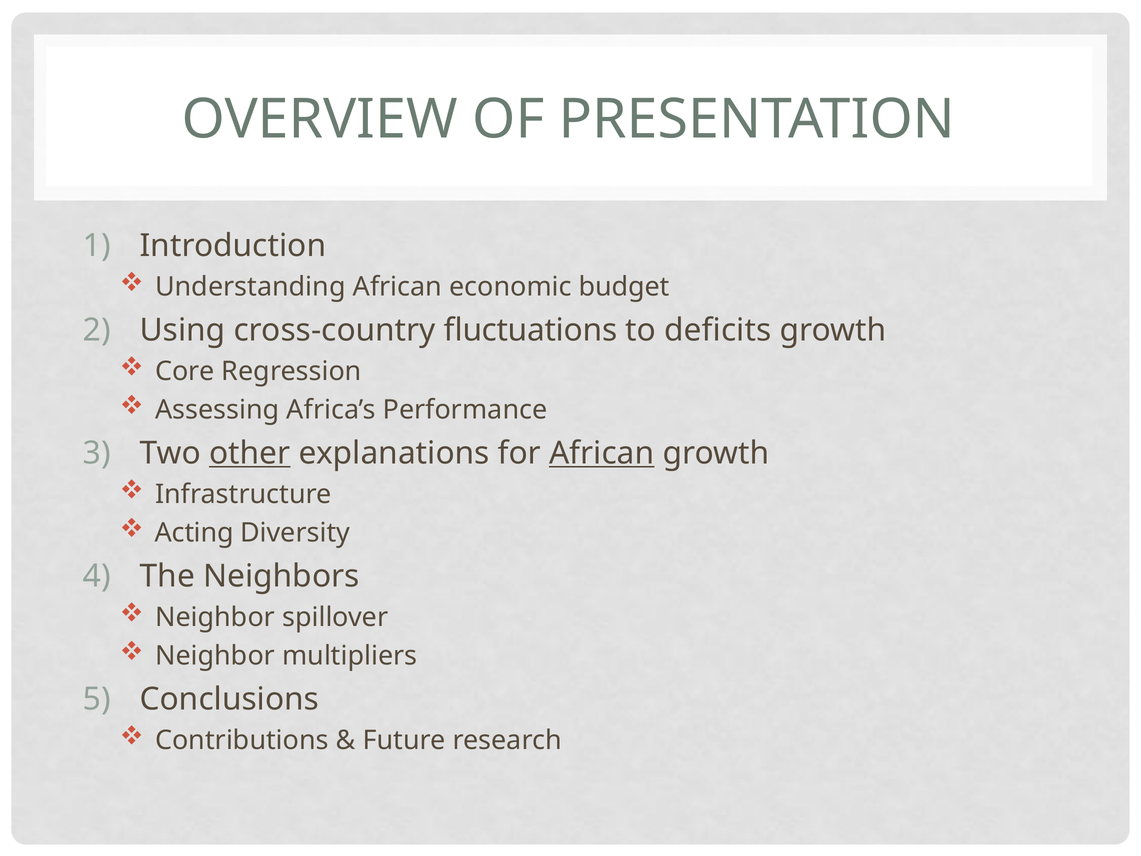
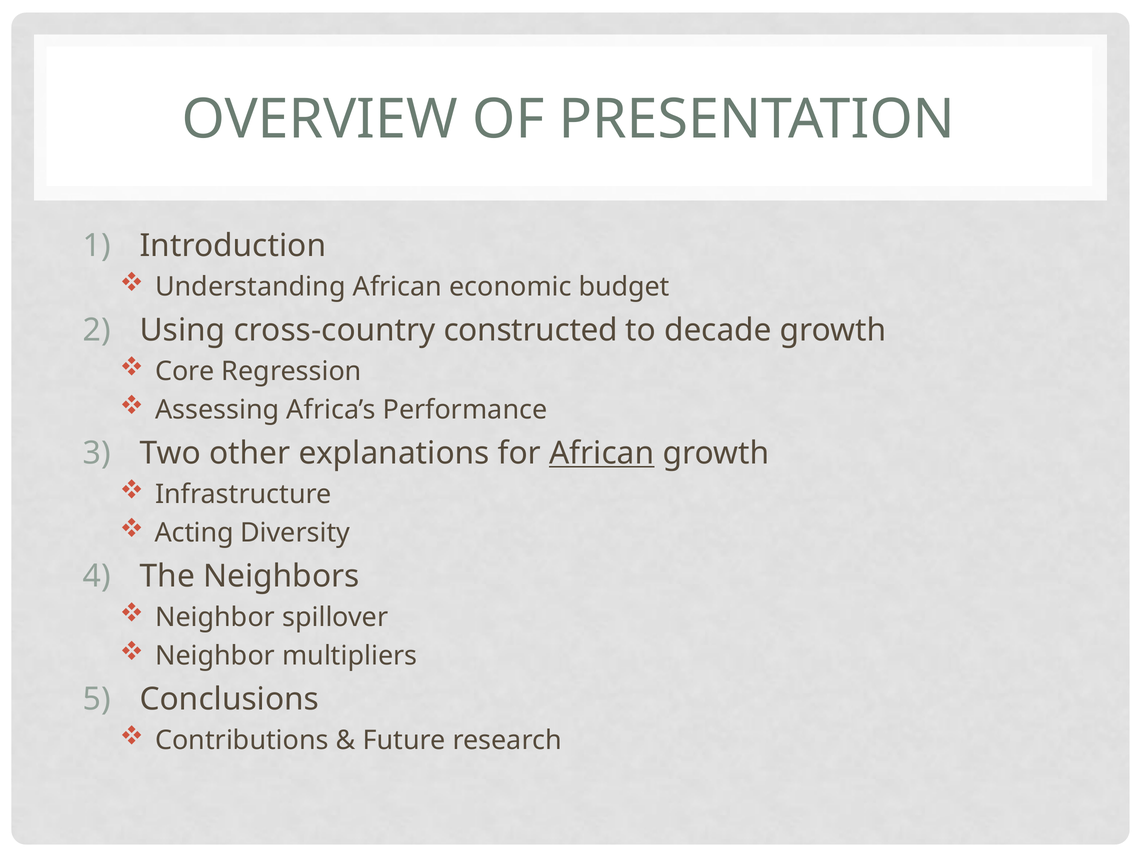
fluctuations: fluctuations -> constructed (531, 330)
deficits: deficits -> decade (718, 330)
other underline: present -> none (250, 453)
